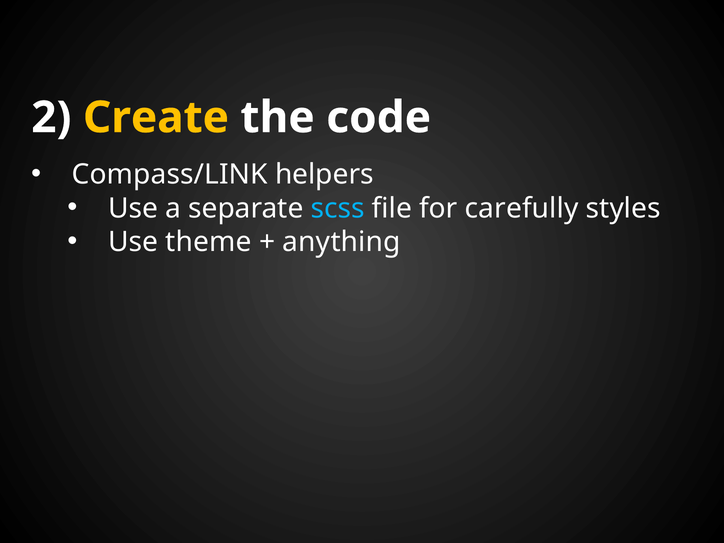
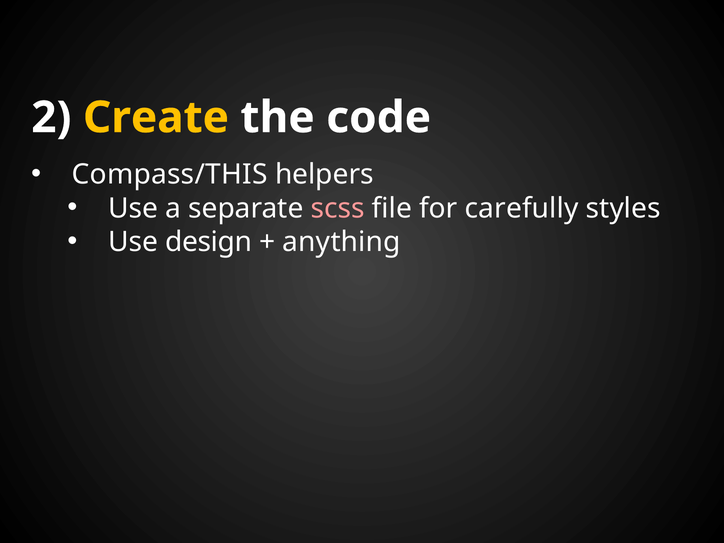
Compass/LINK: Compass/LINK -> Compass/THIS (170, 174)
scss colour: light blue -> pink (338, 208)
theme: theme -> design (209, 242)
